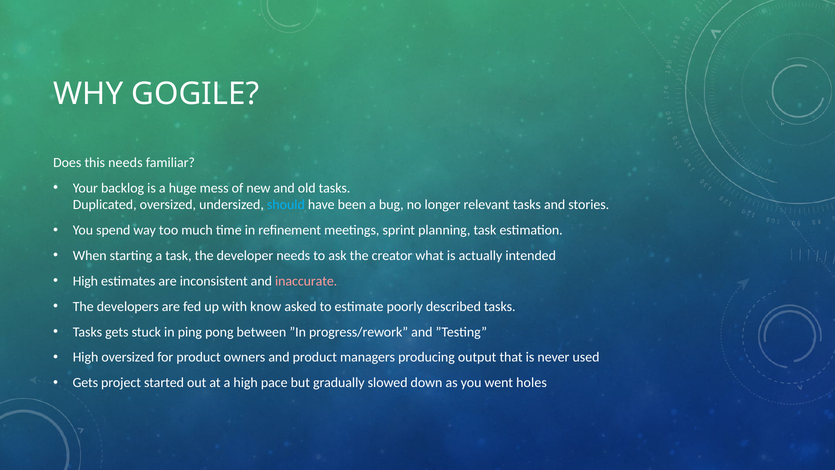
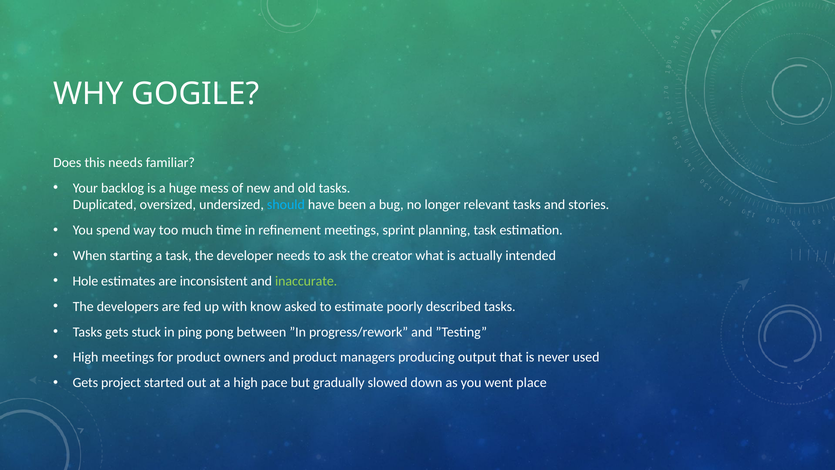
High: High -> Hole (85, 281)
inaccurate colour: pink -> light green (306, 281)
High oversized: oversized -> meetings (128, 357)
holes: holes -> place (532, 383)
